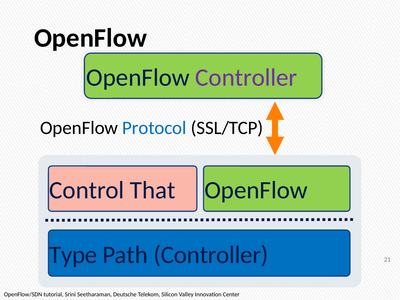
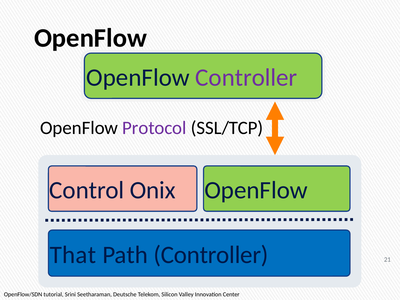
Protocol colour: blue -> purple (154, 128)
That: That -> Onix (153, 190)
Type: Type -> That (73, 255)
